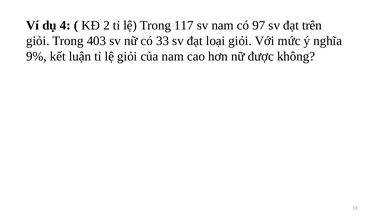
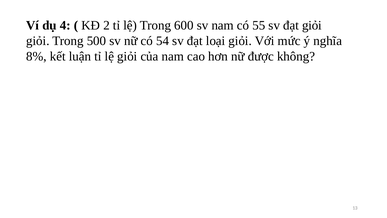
117: 117 -> 600 (184, 25)
97: 97 -> 55 (259, 25)
đạt trên: trên -> giỏi (312, 25)
403: 403 -> 500 (96, 41)
33: 33 -> 54 (163, 41)
9%: 9% -> 8% (36, 56)
